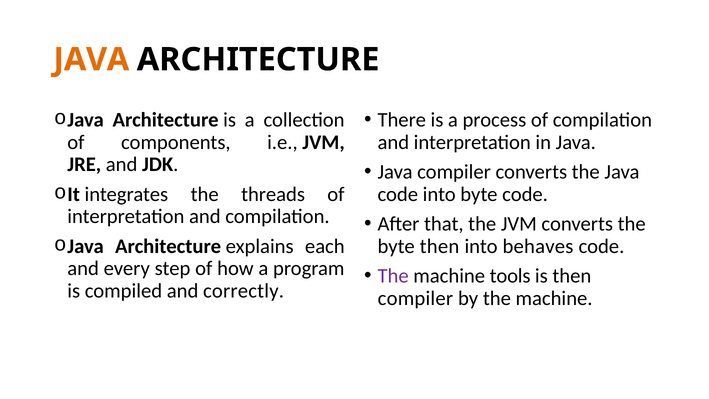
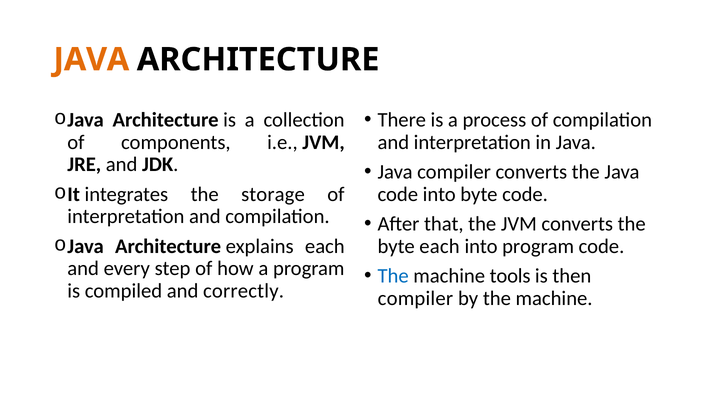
threads: threads -> storage (273, 194)
byte then: then -> each (439, 246)
into behaves: behaves -> program (538, 246)
The colour: purple -> blue (393, 276)
